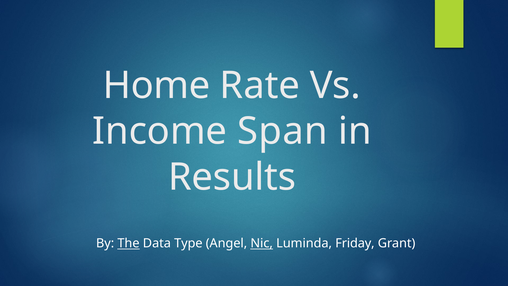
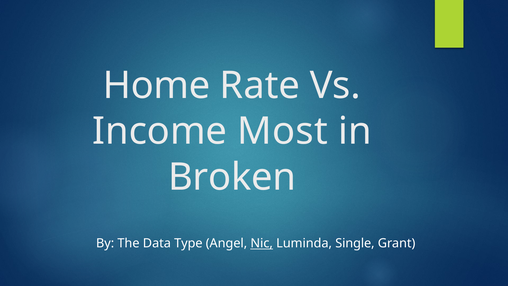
Span: Span -> Most (282, 131)
Results: Results -> Broken (232, 177)
The underline: present -> none (128, 243)
Friday: Friday -> Single (355, 243)
